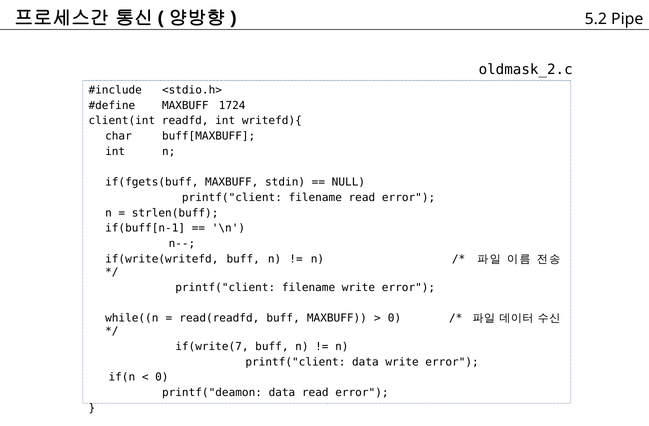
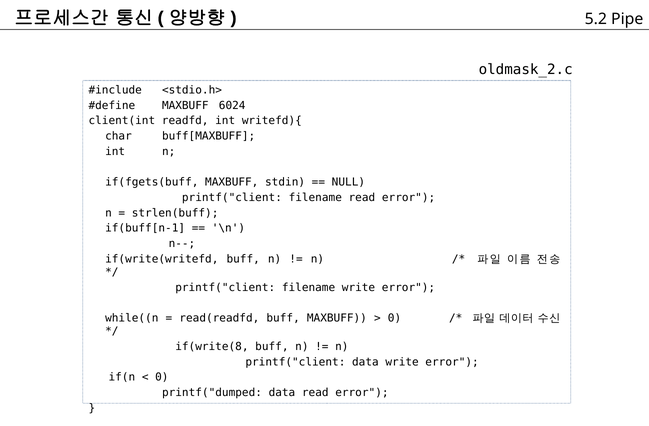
1724: 1724 -> 6024 (232, 106)
if(write(7: if(write(7 -> if(write(8 (212, 347)
printf("deamon: printf("deamon -> printf("dumped (212, 393)
